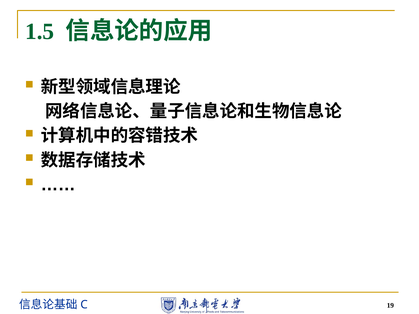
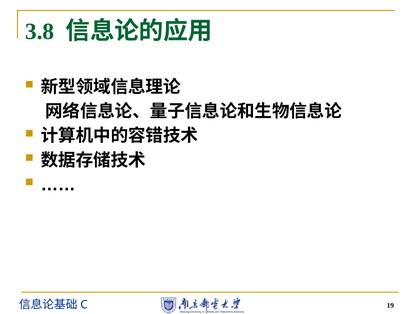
1.5: 1.5 -> 3.8 (40, 32)
